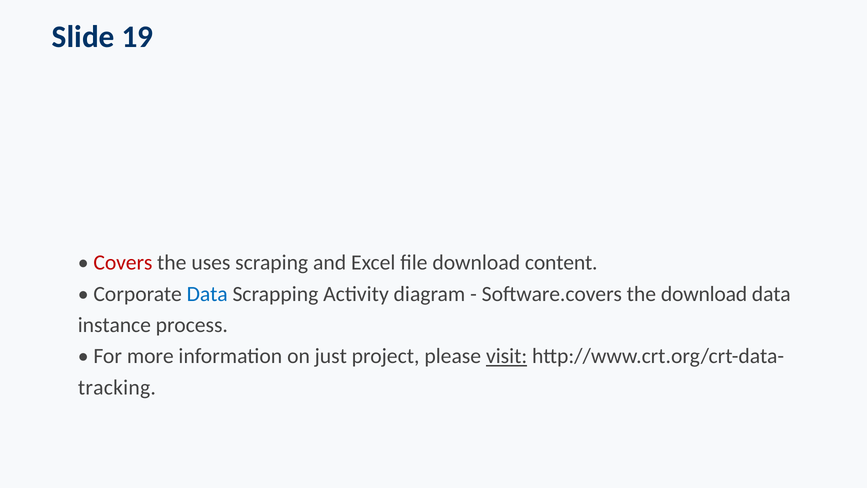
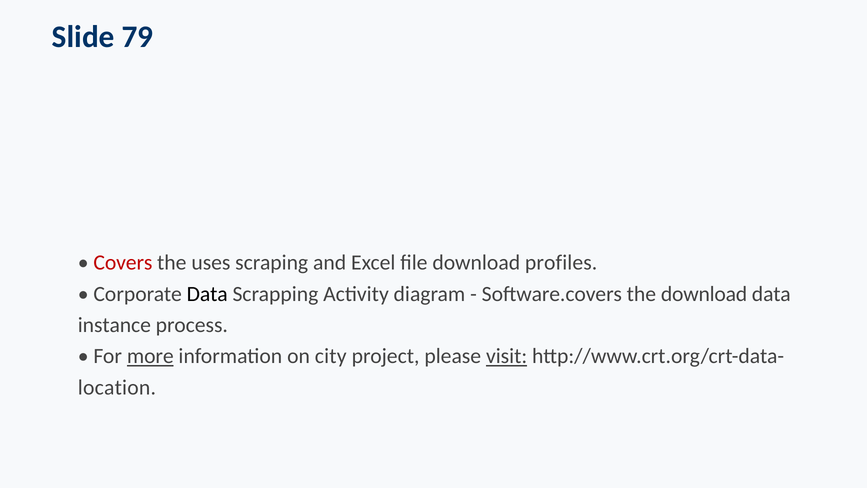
19: 19 -> 79 (137, 37)
content: content -> profiles (561, 262)
Data colour: blue -> black (207, 294)
more underline: none -> present (150, 356)
just: just -> city (331, 356)
tracking: tracking -> location (117, 387)
